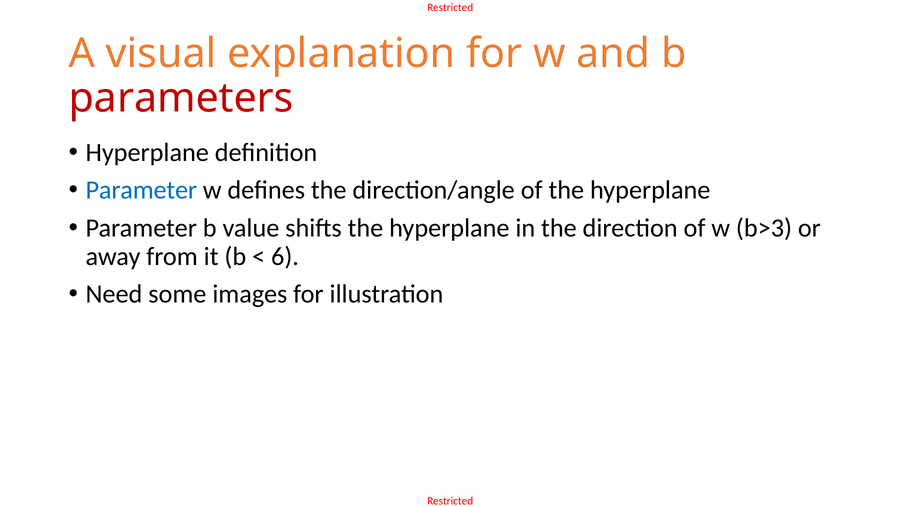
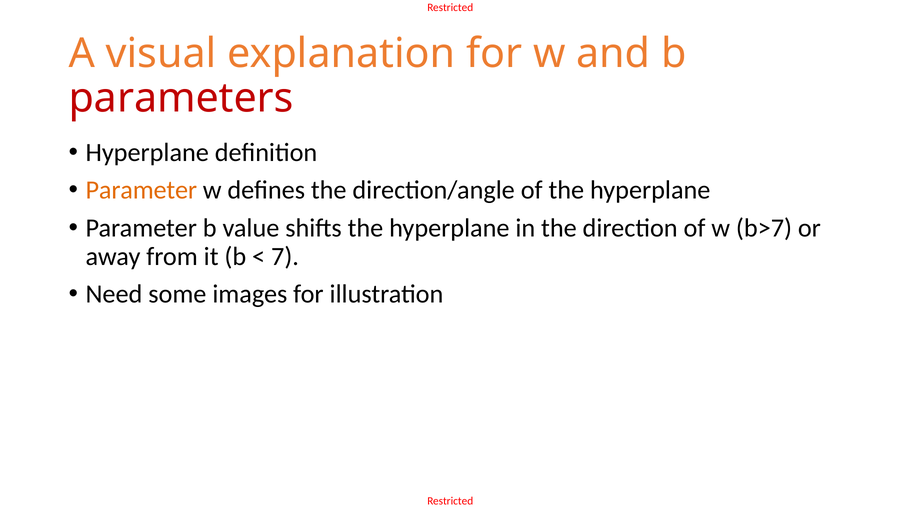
Parameter colour: blue -> orange (141, 190)
b>3: b>3 -> b>7 (764, 228)
6: 6 -> 7 (285, 256)
